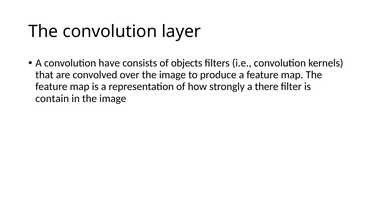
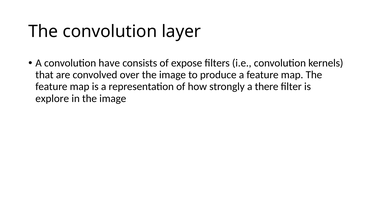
objects: objects -> expose (187, 63)
contain: contain -> explore (52, 98)
